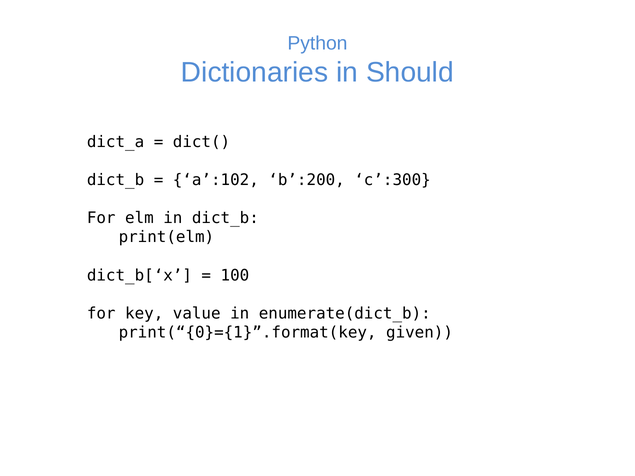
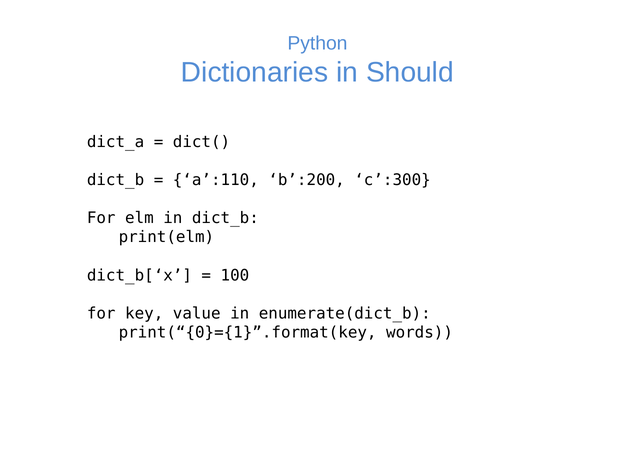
a’:102: a’:102 -> a’:110 (216, 180)
given: given -> words (420, 333)
